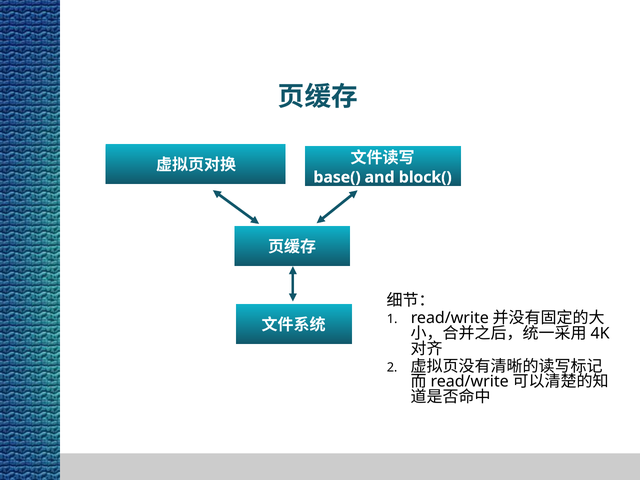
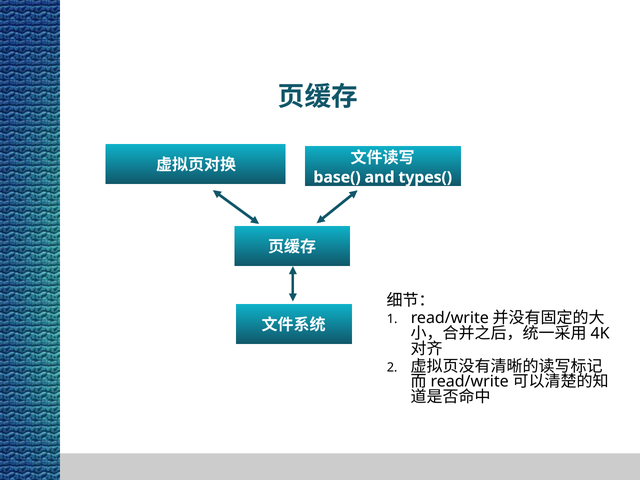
block(: block( -> types( (425, 177)
